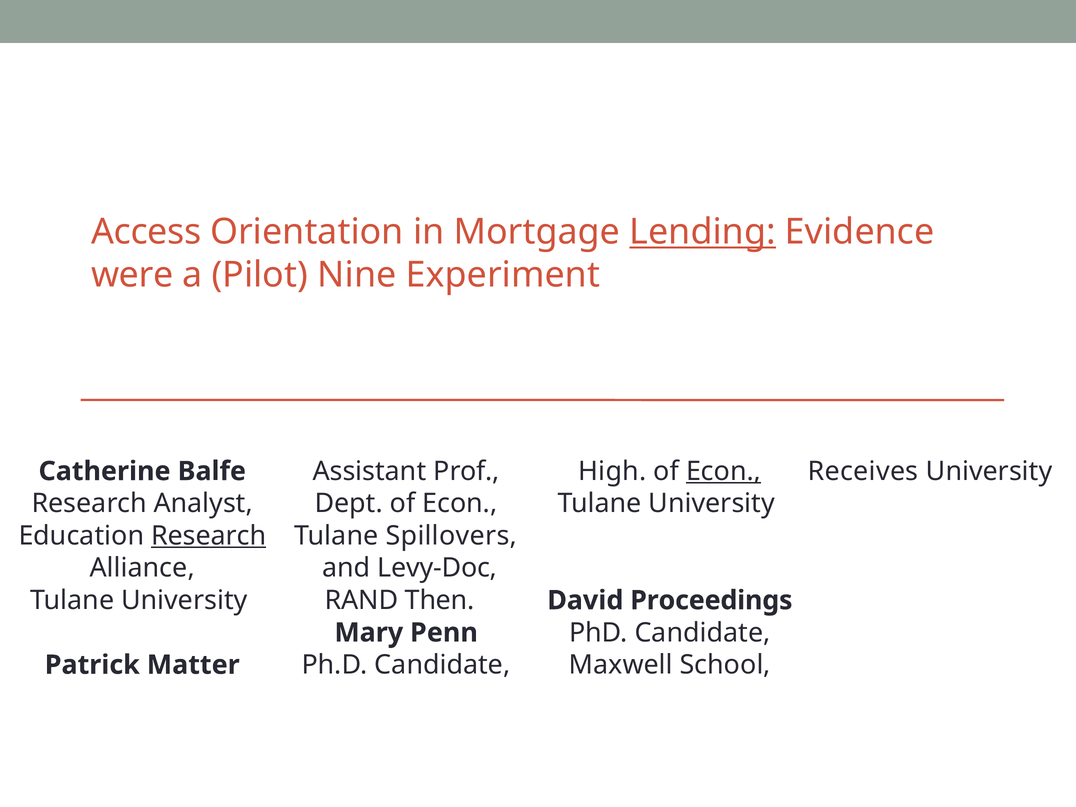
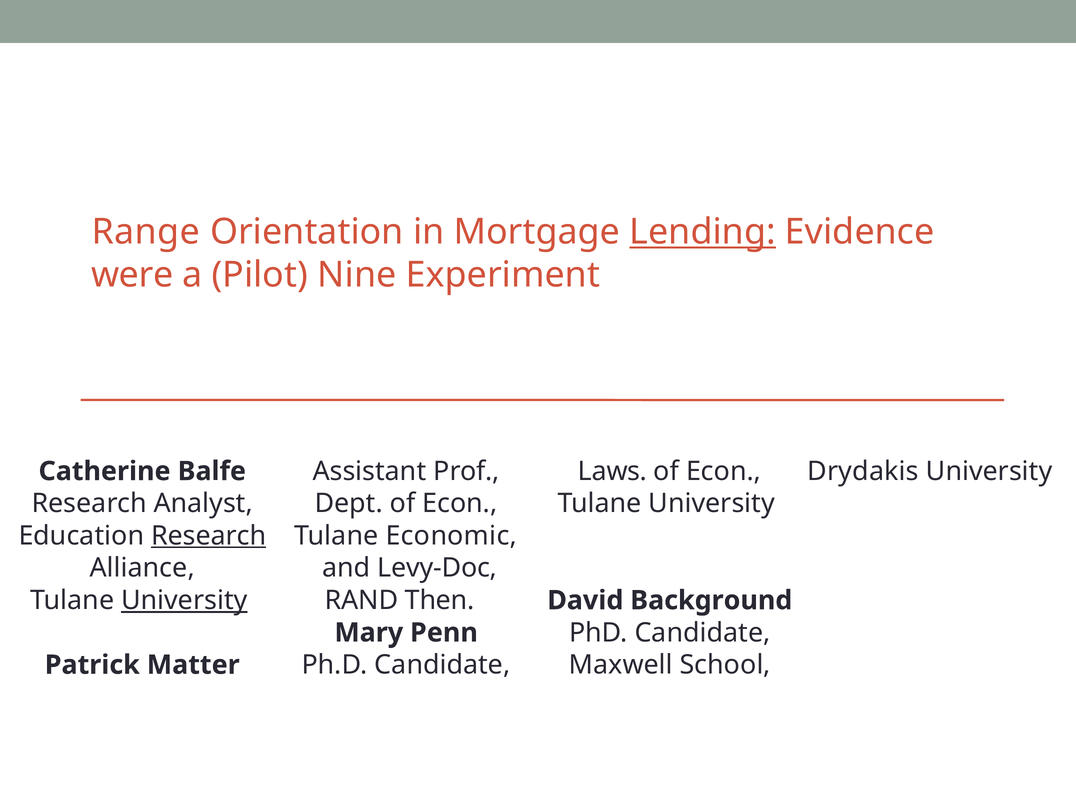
Access: Access -> Range (146, 232)
High: High -> Laws (613, 471)
Econ underline: present -> none (724, 471)
Receives: Receives -> Drydakis (863, 471)
Spillovers: Spillovers -> Economic (451, 536)
University underline: none -> present (184, 600)
Proceedings: Proceedings -> Background (711, 600)
